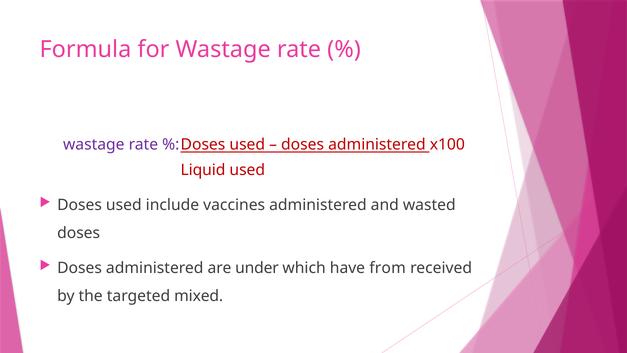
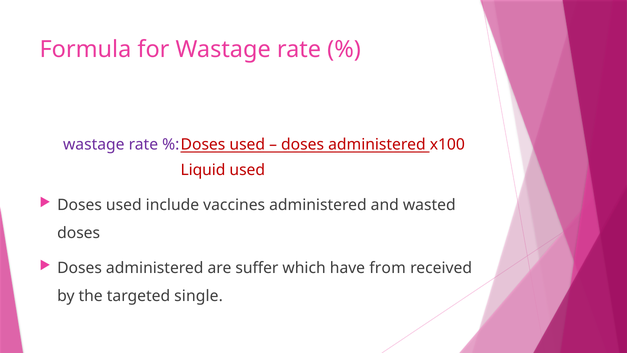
under: under -> suffer (257, 268)
mixed: mixed -> single (199, 296)
